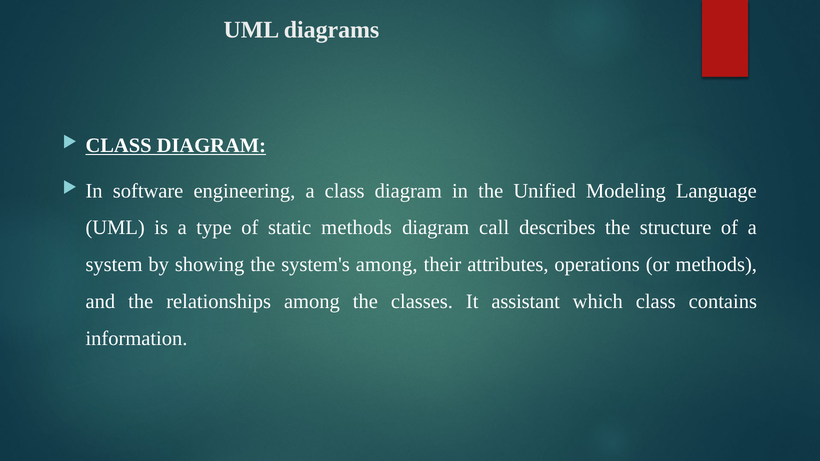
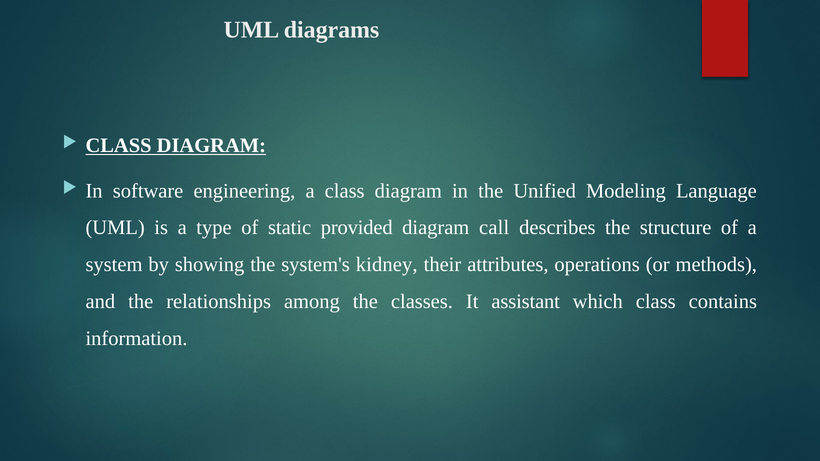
static methods: methods -> provided (357, 228)
system's among: among -> kidney (387, 265)
